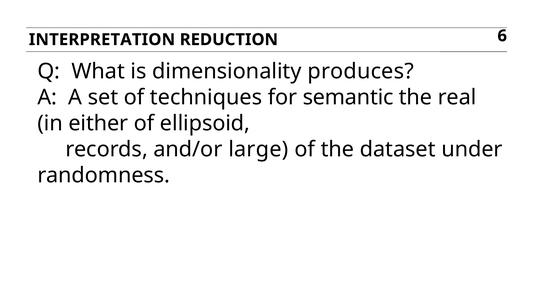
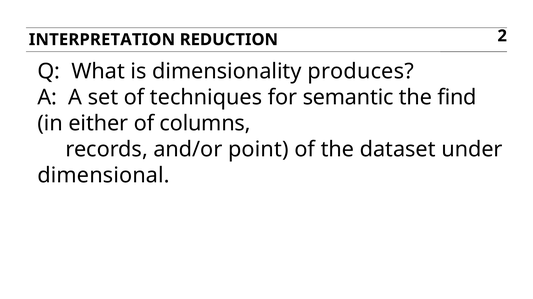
6: 6 -> 2 (502, 36)
real: real -> find (457, 97)
ellipsoid: ellipsoid -> columns (205, 123)
large: large -> point (258, 149)
randomness: randomness -> dimensional (104, 175)
